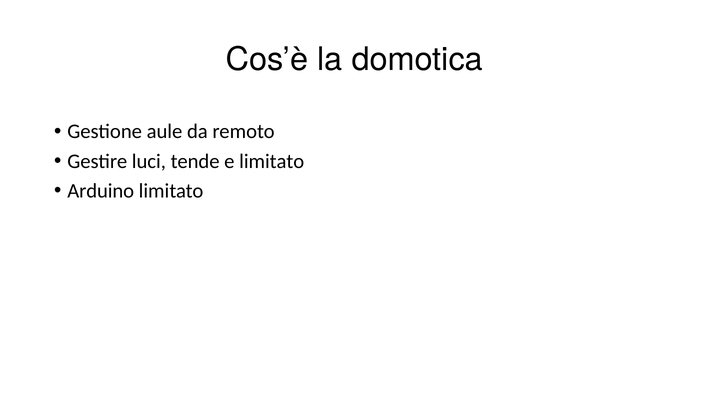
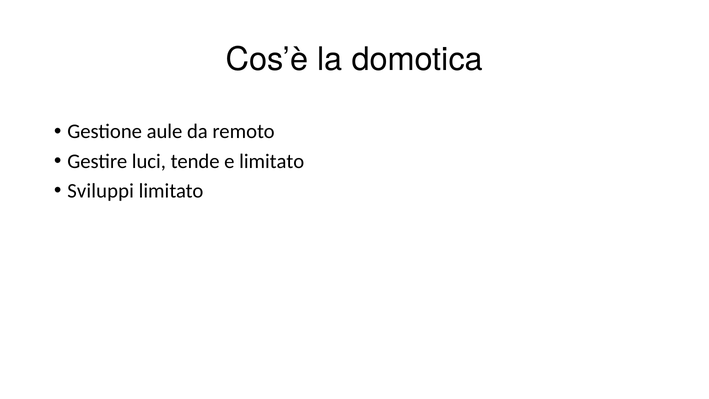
Arduino: Arduino -> Sviluppi (101, 191)
